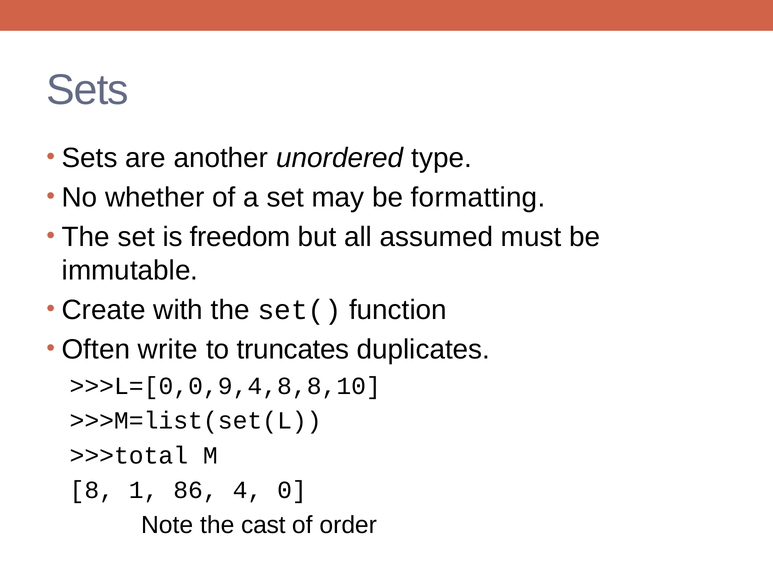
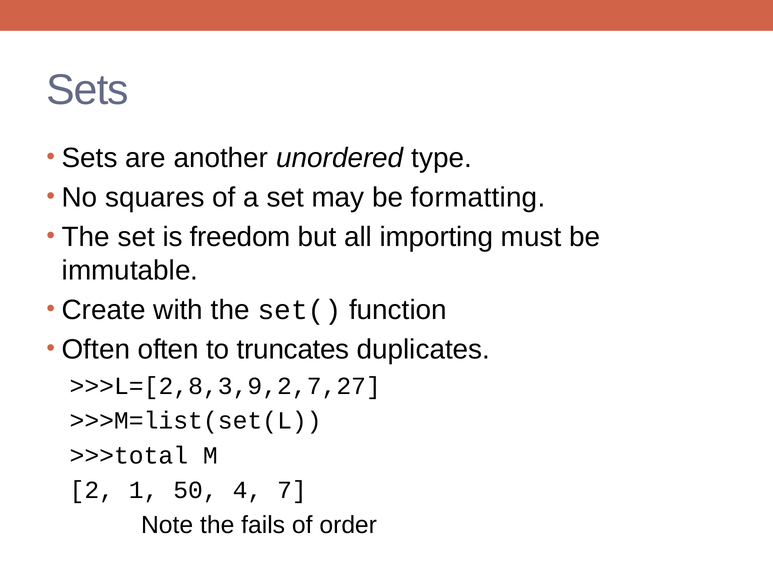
whether: whether -> squares (155, 197)
assumed: assumed -> importing (437, 237)
Often write: write -> often (168, 349)
>>>L=[0,0,9,4,8,8,10: >>>L=[0,0,9,4,8,8,10 -> >>>L=[2,8,3,9,2,7,27 (225, 386)
8: 8 -> 2 (92, 490)
86: 86 -> 50 (196, 490)
0: 0 -> 7 (292, 490)
cast: cast -> fails (263, 525)
